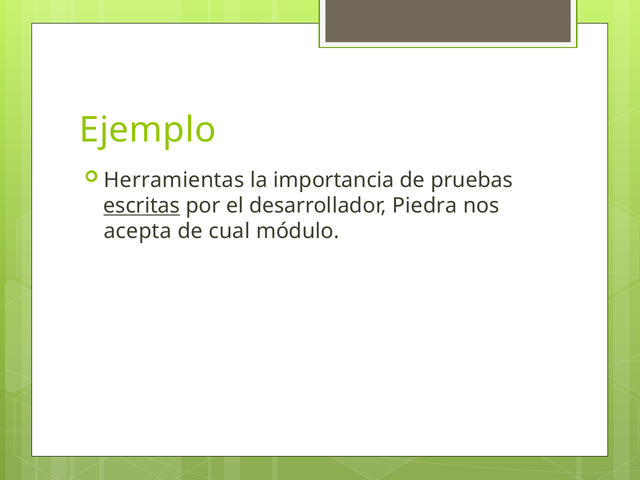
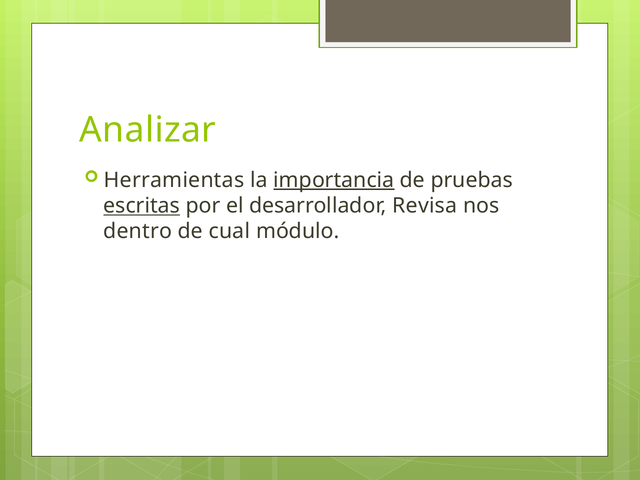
Ejemplo: Ejemplo -> Analizar (148, 130)
importancia underline: none -> present (334, 180)
Piedra: Piedra -> Revisa (425, 206)
acepta: acepta -> dentro (138, 231)
